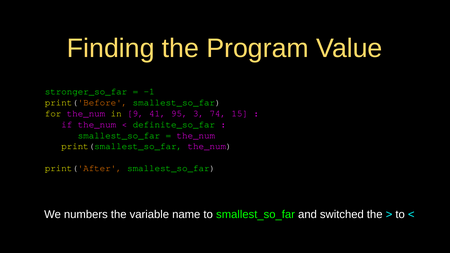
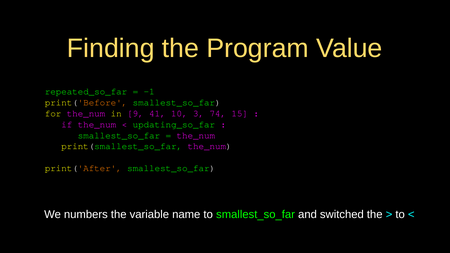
stronger_so_far: stronger_so_far -> repeated_so_far (86, 92)
95: 95 -> 10 (179, 114)
definite_so_far: definite_so_far -> updating_so_far (174, 124)
